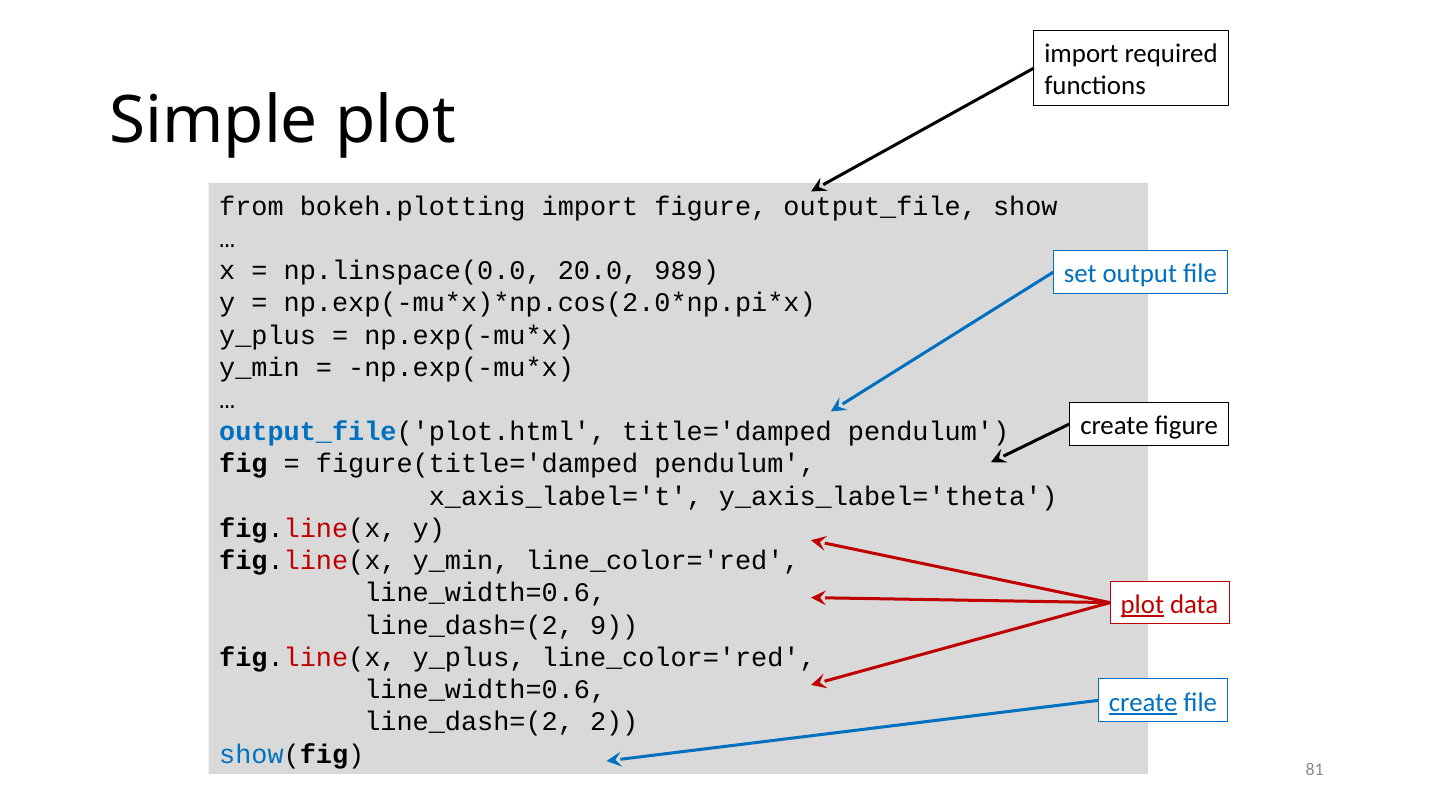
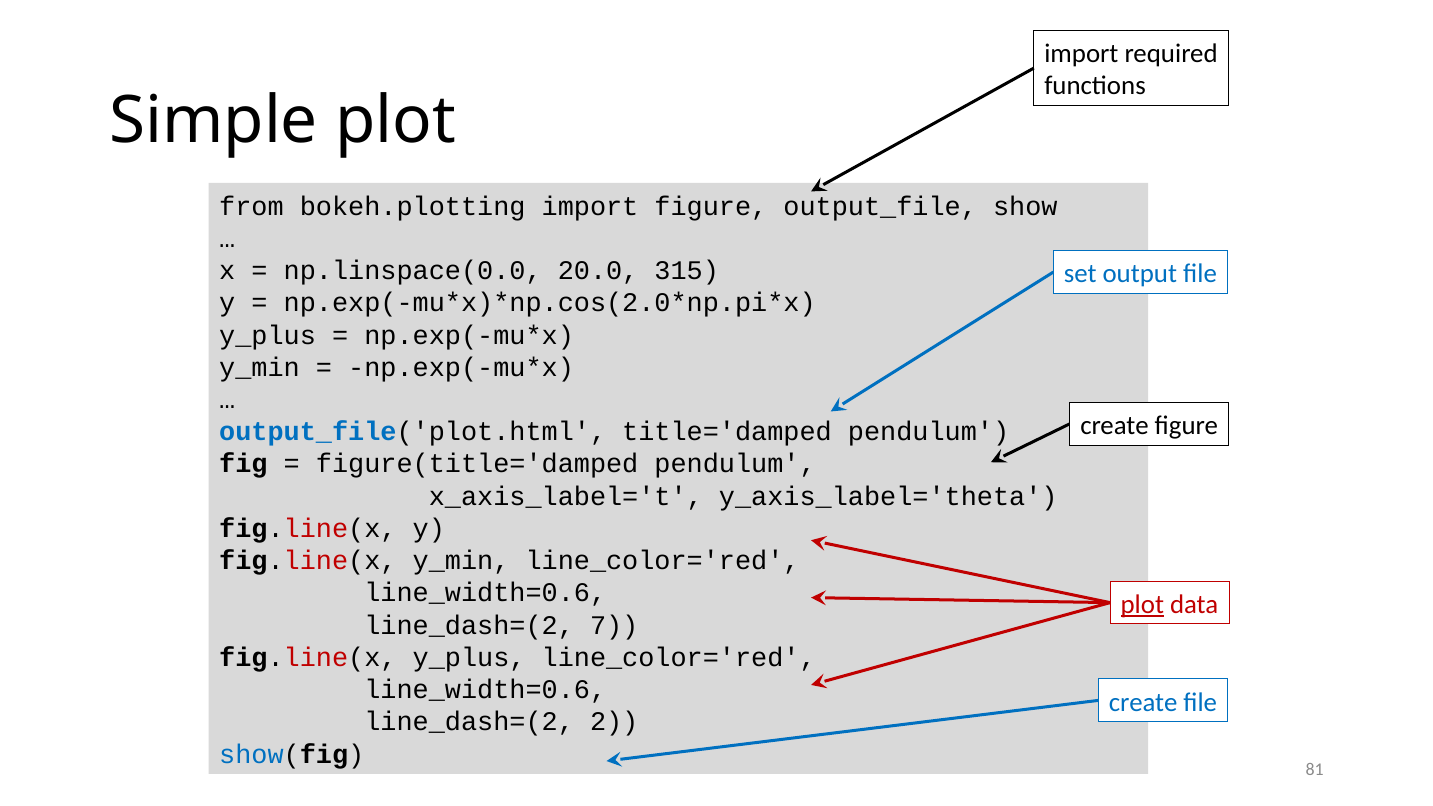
989: 989 -> 315 (687, 271)
9: 9 -> 7 (614, 625)
create underline: present -> none (1143, 702)
